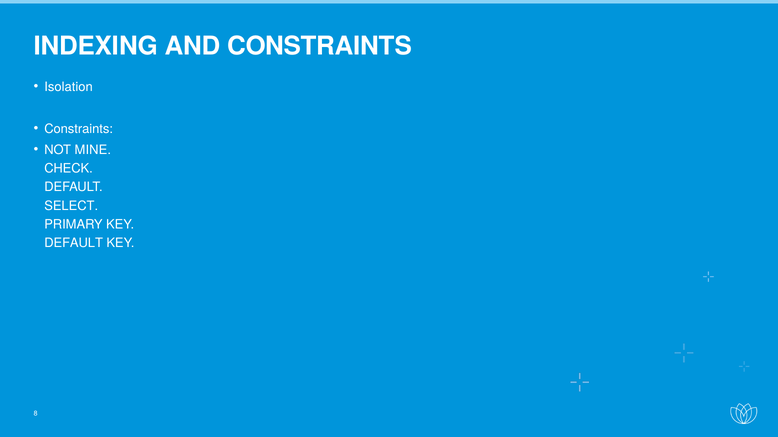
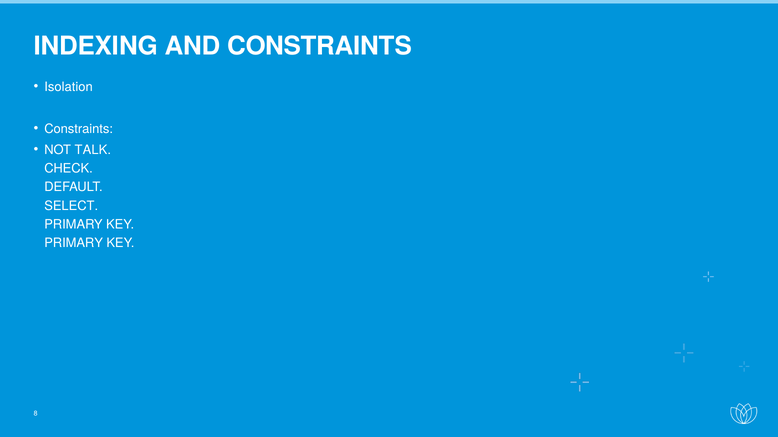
MINE: MINE -> TALK (93, 150)
DEFAULT: DEFAULT -> PRIMARY (74, 243)
